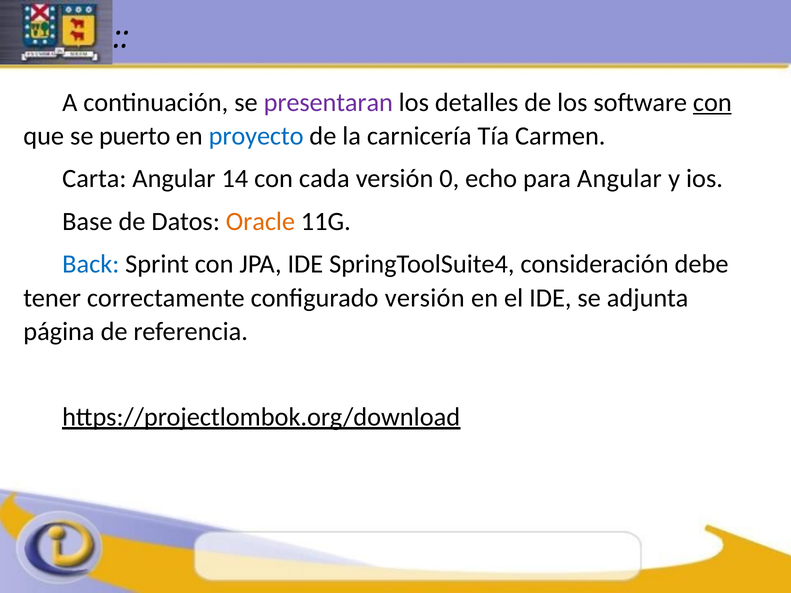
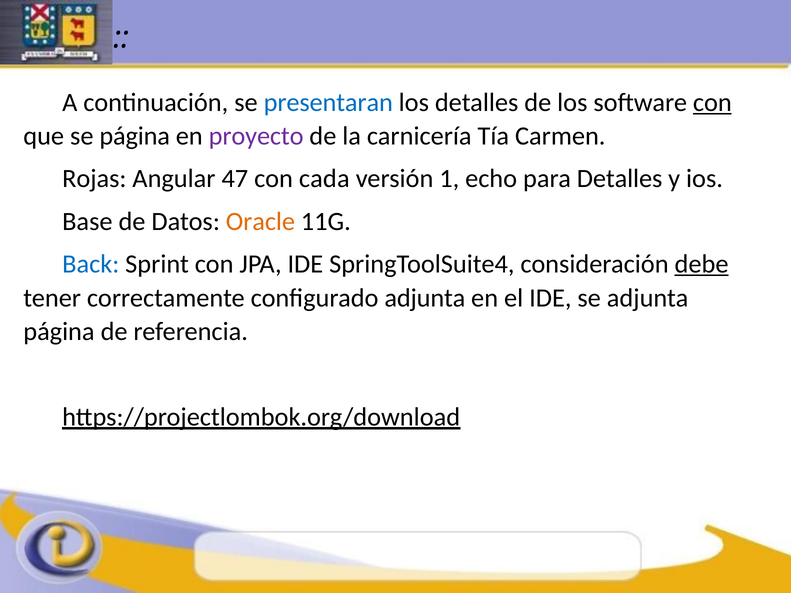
presentaran colour: purple -> blue (328, 102)
se puerto: puerto -> página (135, 136)
proyecto colour: blue -> purple (256, 136)
Carta: Carta -> Rojas (94, 179)
14: 14 -> 47 (235, 179)
0: 0 -> 1 (449, 179)
para Angular: Angular -> Detalles (620, 179)
debe underline: none -> present (702, 264)
configurado versión: versión -> adjunta (425, 298)
